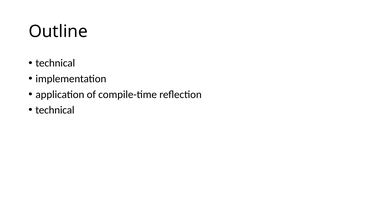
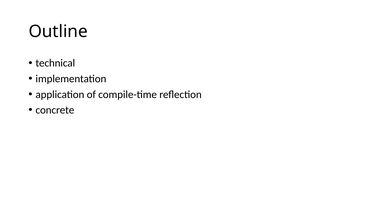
technical: technical -> concrete (55, 110)
